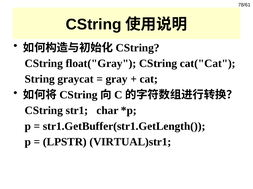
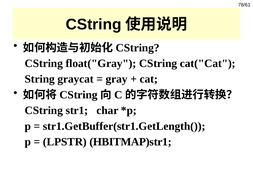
VIRTUAL)str1: VIRTUAL)str1 -> HBITMAP)str1 (130, 142)
